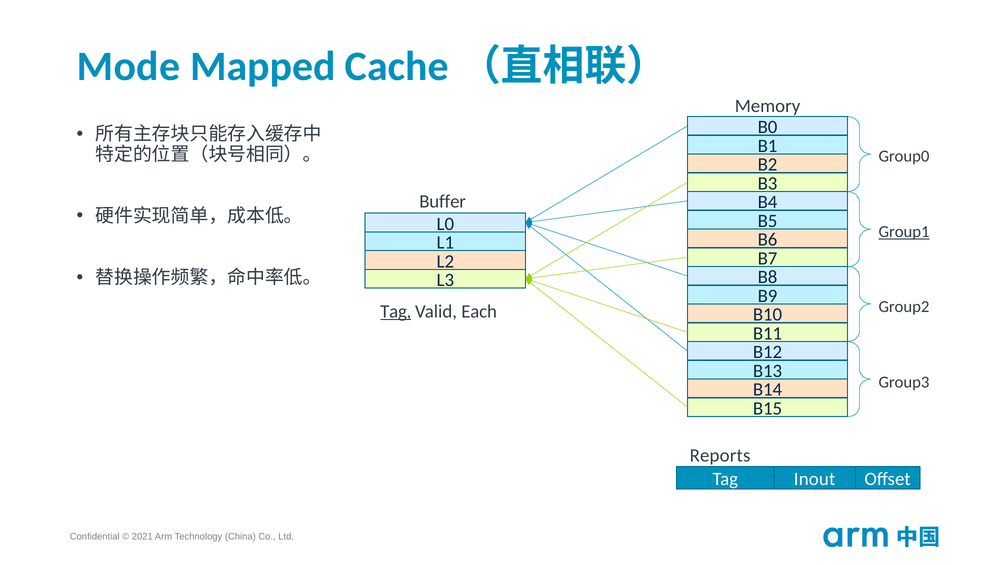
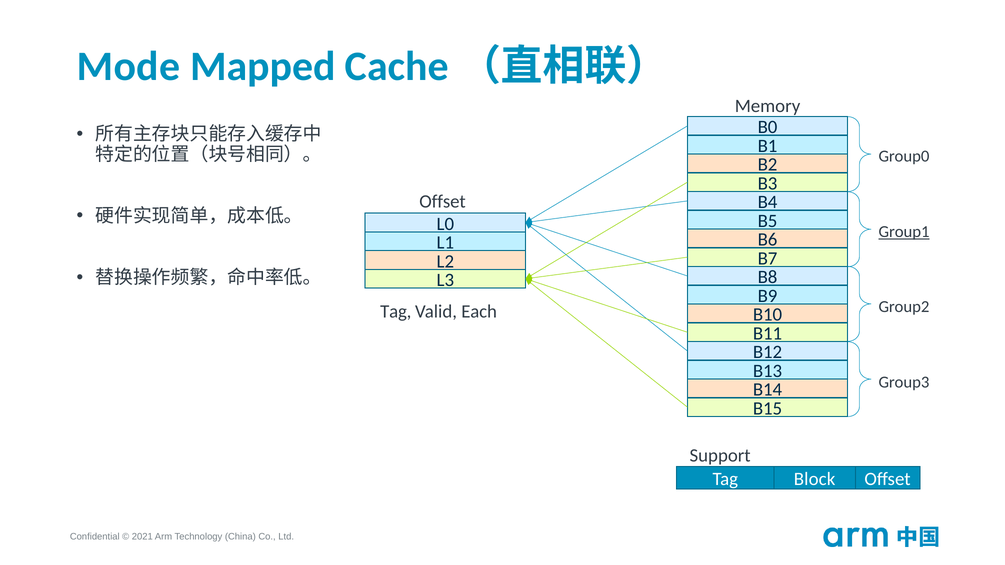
Buffer: Buffer -> Offset (443, 202)
Tag underline: present -> none (396, 312)
Reports: Reports -> Support (720, 456)
Inout: Inout -> Block (815, 479)
